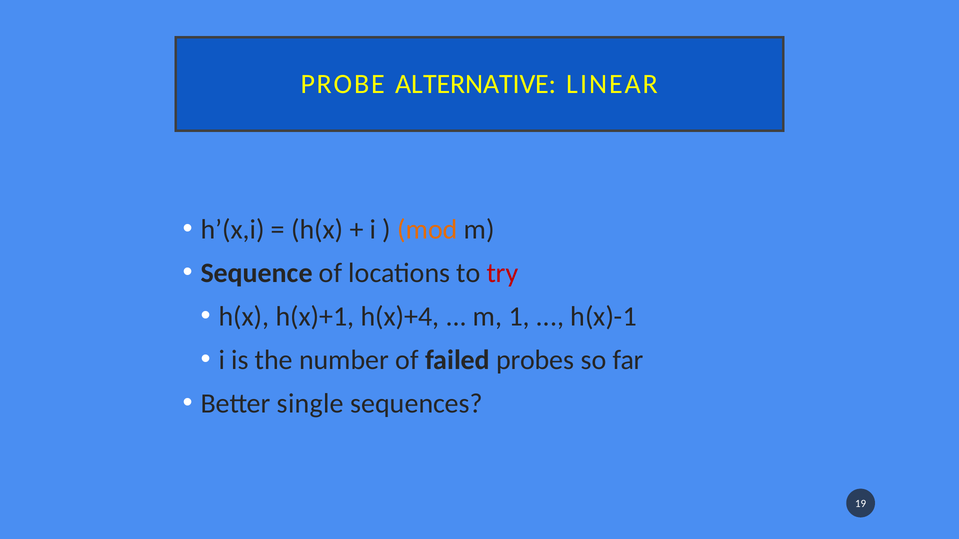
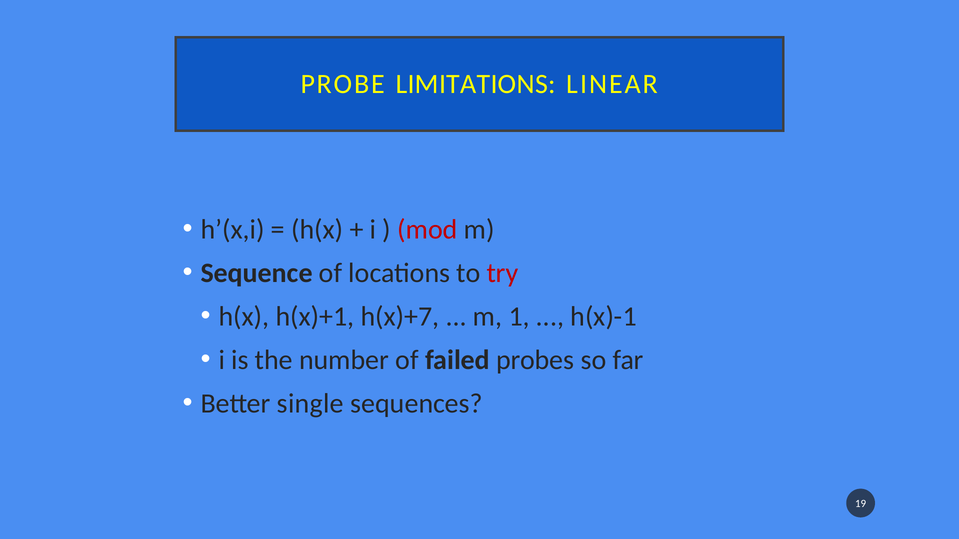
ALTERNATIVE: ALTERNATIVE -> LIMITATIONS (476, 84)
mod colour: orange -> red (427, 230)
h(x)+4: h(x)+4 -> h(x)+7 (400, 317)
